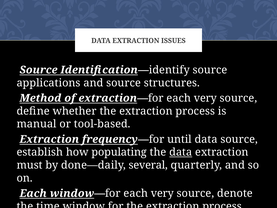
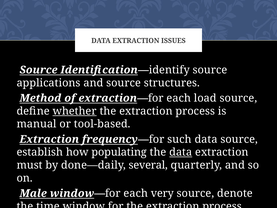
extraction—for each very: very -> load (205, 98)
whether underline: none -> present (75, 111)
until: until -> such (179, 139)
Each: Each -> Male (33, 193)
